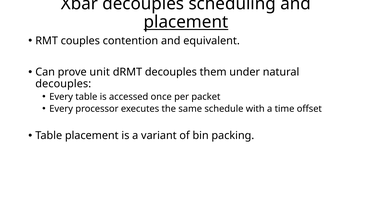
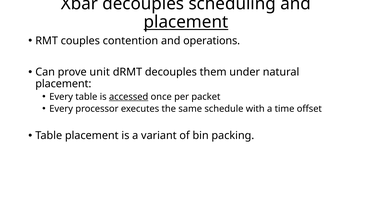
equivalent: equivalent -> operations (212, 41)
decouples: decouples -> placement (63, 84)
accessed underline: none -> present (129, 96)
